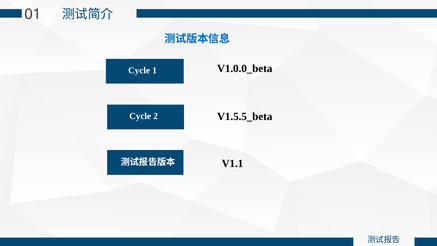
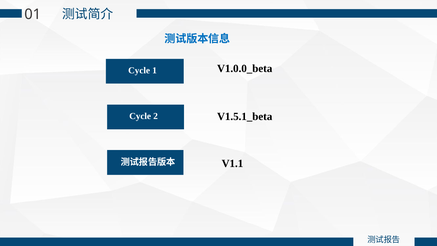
V1.5.5_beta: V1.5.5_beta -> V1.5.1_beta (245, 116)
